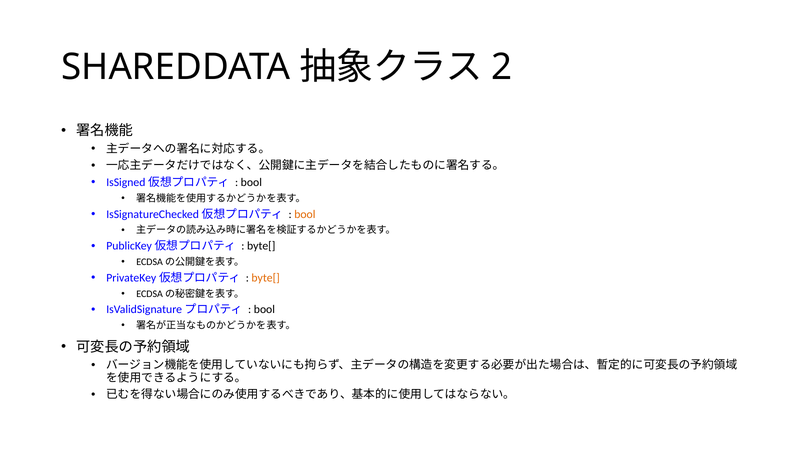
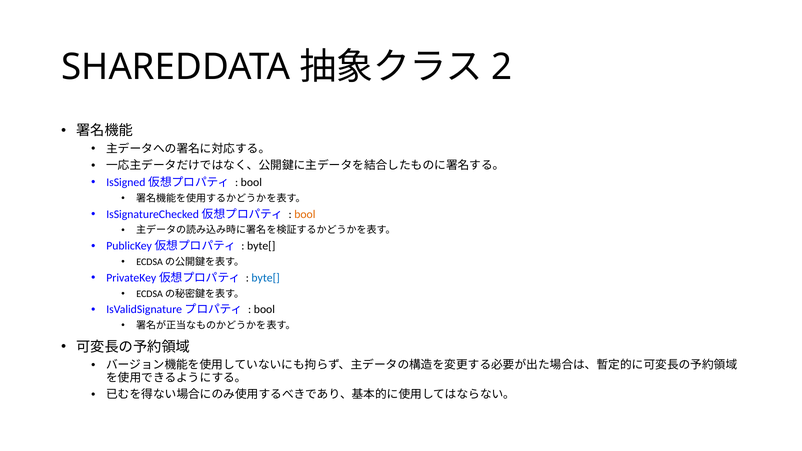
byte[ colour: orange -> blue (266, 278)
